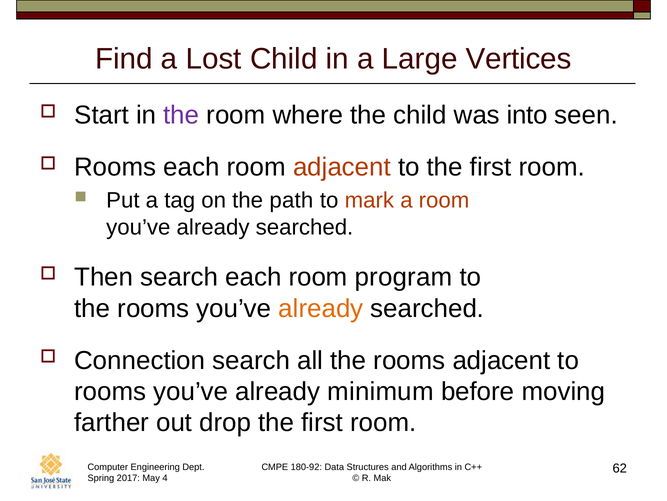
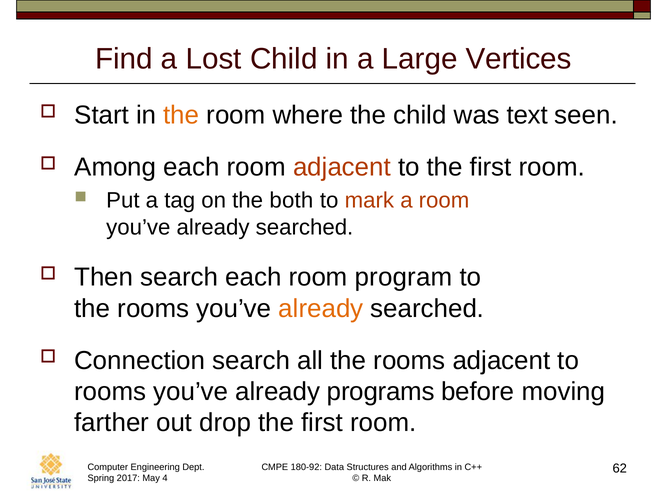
the colour: purple -> orange (181, 115)
into: into -> text (527, 115)
Rooms: Rooms -> Among (115, 167)
path: path -> both (291, 200)
minimum: minimum -> programs (381, 391)
